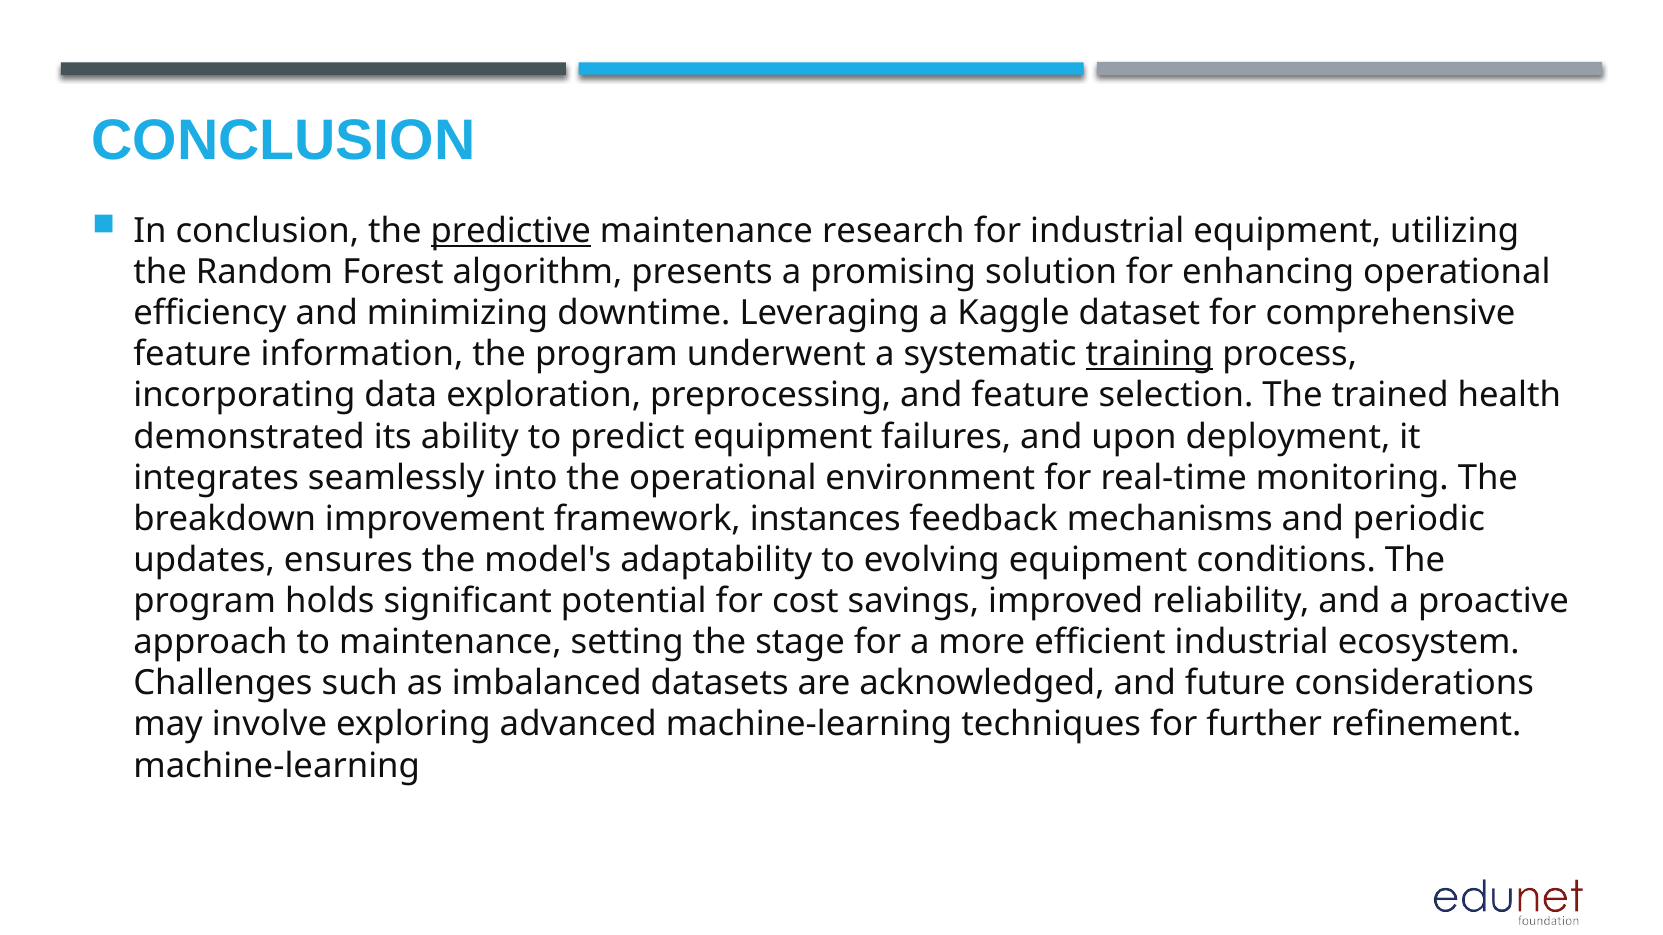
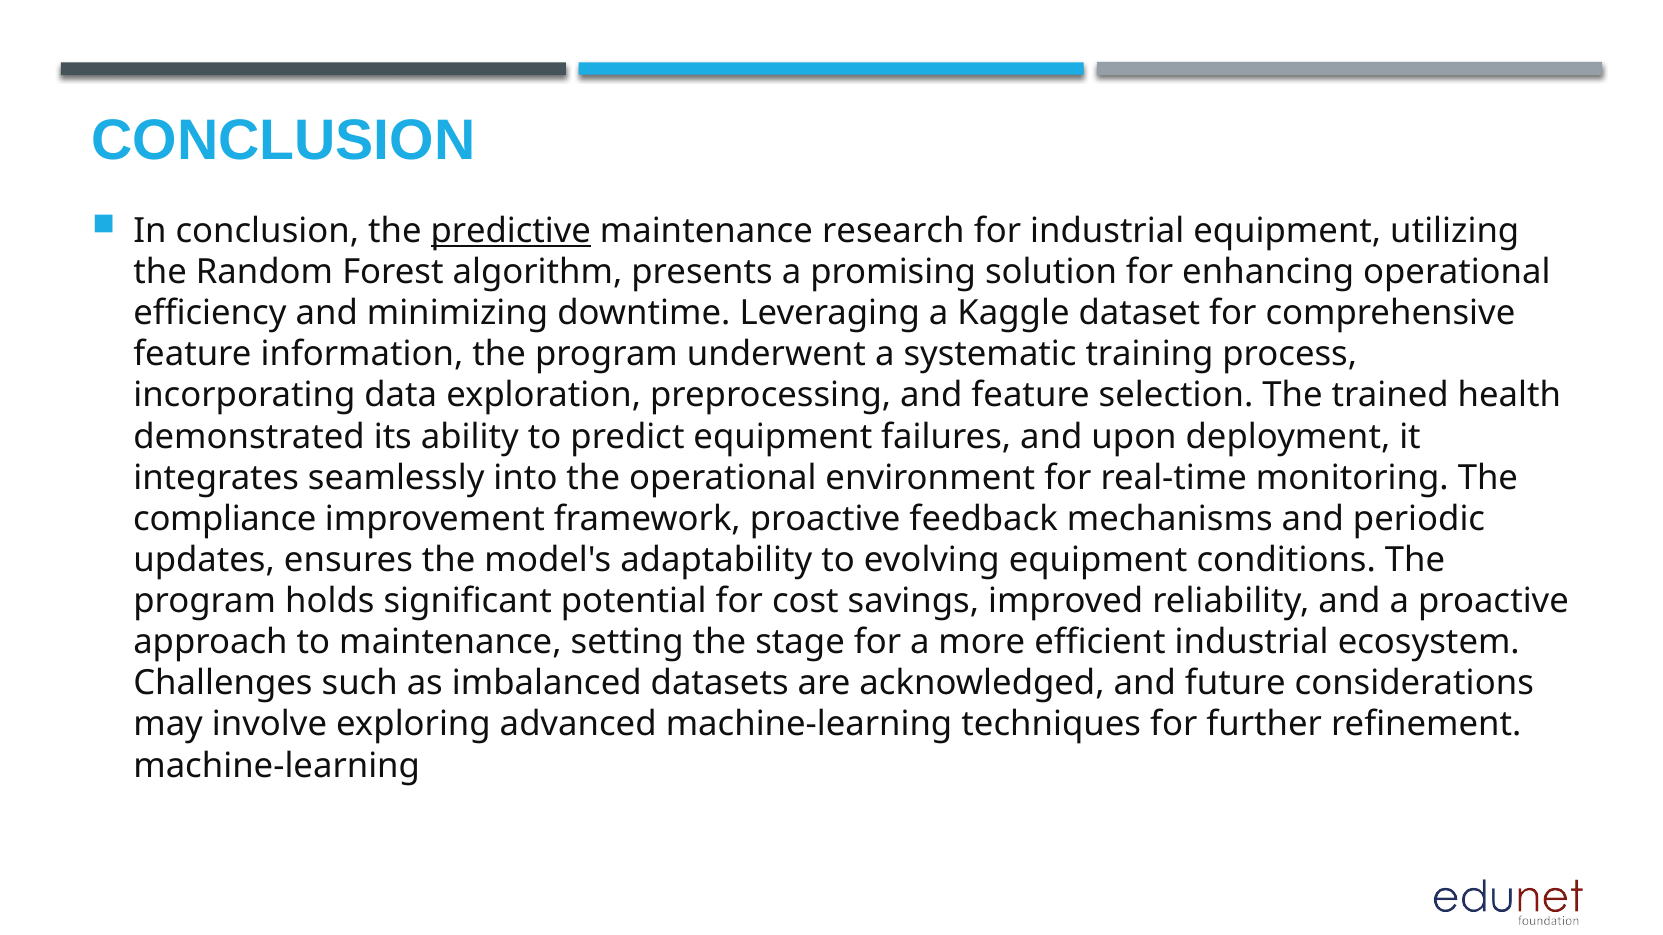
training underline: present -> none (1149, 354)
breakdown: breakdown -> compliance (225, 519)
framework instances: instances -> proactive (825, 519)
